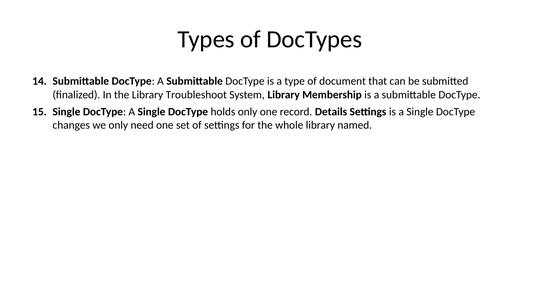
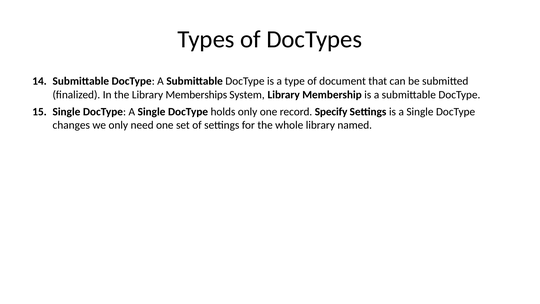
Troubleshoot: Troubleshoot -> Memberships (196, 95)
Details: Details -> Specify (331, 112)
